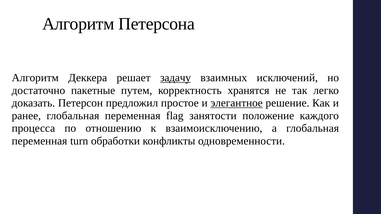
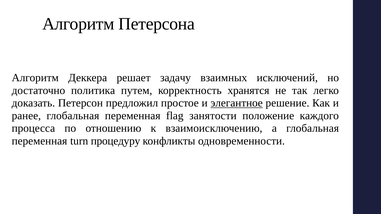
задачу underline: present -> none (176, 78)
пакетные: пакетные -> политика (93, 90)
обработки: обработки -> процедуру (116, 141)
